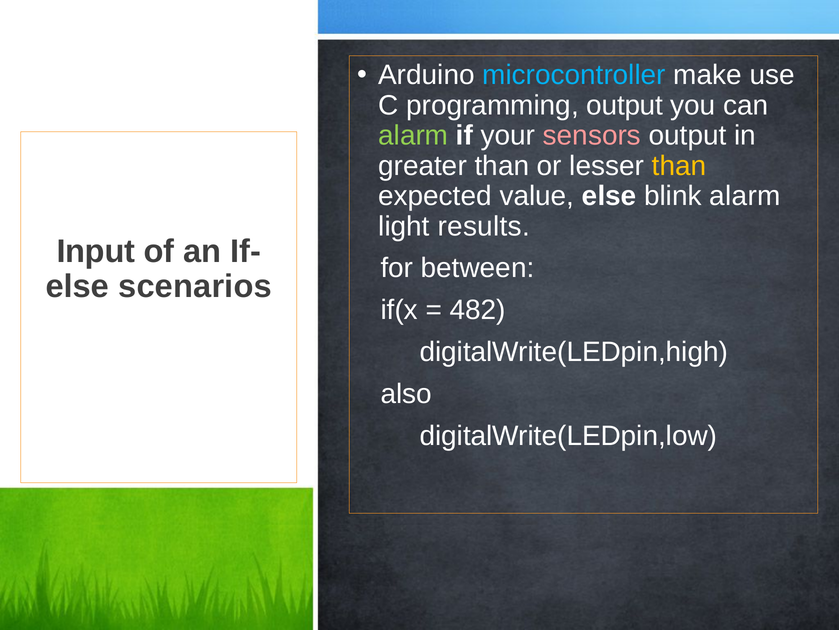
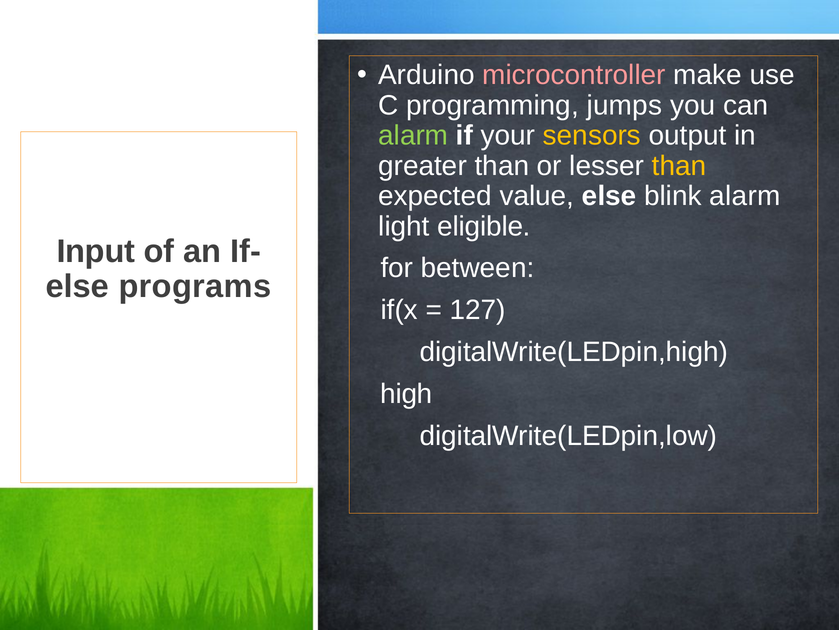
microcontroller colour: light blue -> pink (574, 75)
programming output: output -> jumps (624, 105)
sensors colour: pink -> yellow (592, 135)
results: results -> eligible (484, 226)
scenarios: scenarios -> programs (195, 286)
482: 482 -> 127 (478, 310)
also: also -> high (406, 393)
